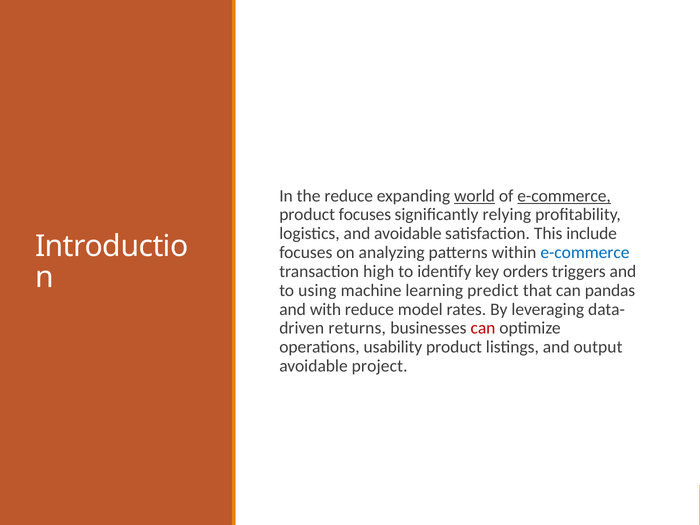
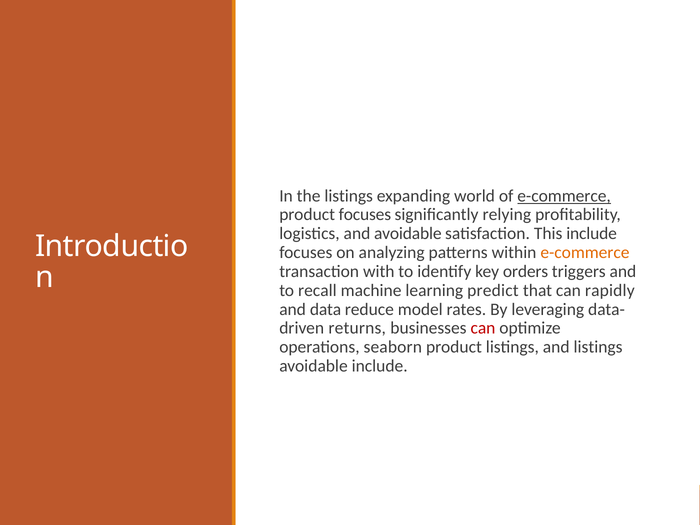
the reduce: reduce -> listings (349, 196)
world underline: present -> none (474, 196)
e-commerce colour: blue -> orange (585, 253)
high: high -> with (379, 271)
using: using -> recall (317, 290)
pandas: pandas -> rapidly (610, 290)
with: with -> data (326, 309)
usability: usability -> seaborn (393, 347)
and output: output -> listings (598, 347)
avoidable project: project -> include (380, 366)
